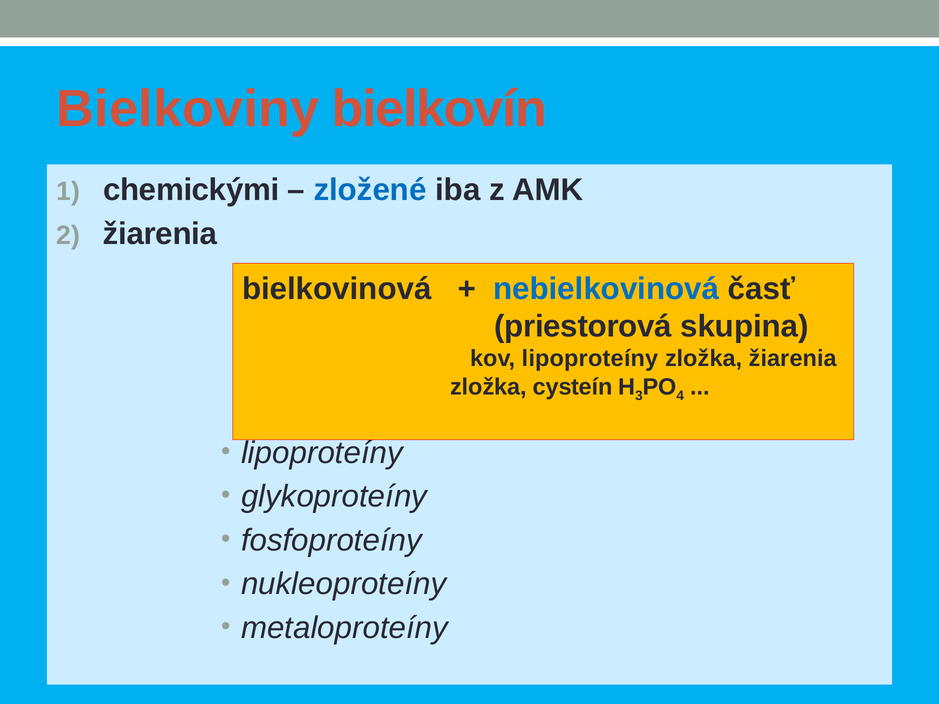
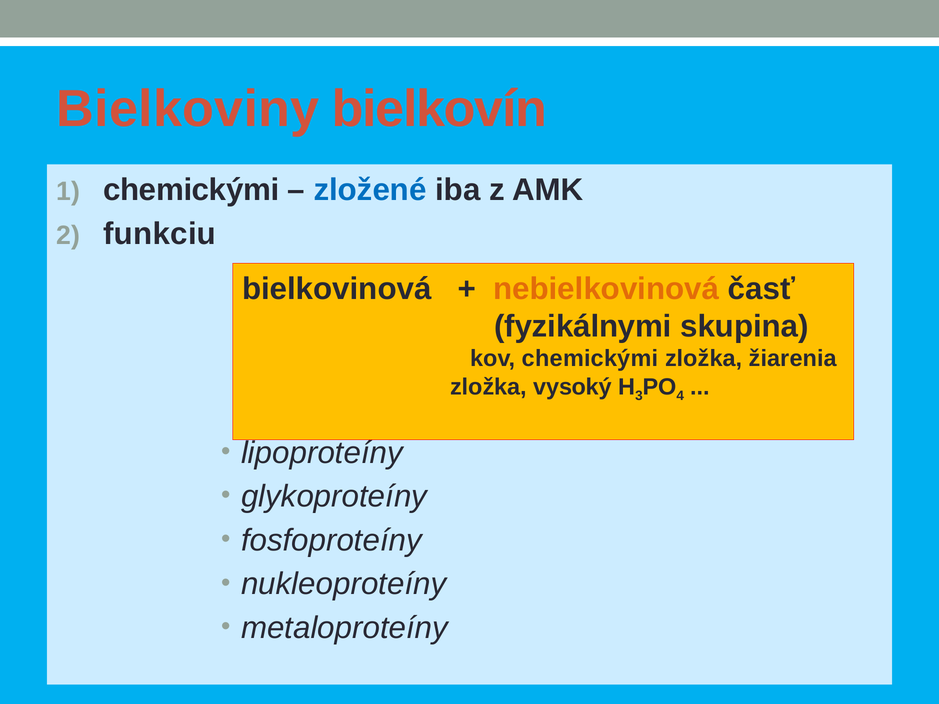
žiarenia: žiarenia -> funkciu (160, 234)
nebielkovinová colour: blue -> orange (606, 289)
priestorová: priestorová -> fyzikálnymi (583, 327)
kov lipoproteíny: lipoproteíny -> chemickými (590, 359)
cysteín: cysteín -> vysoký (573, 387)
